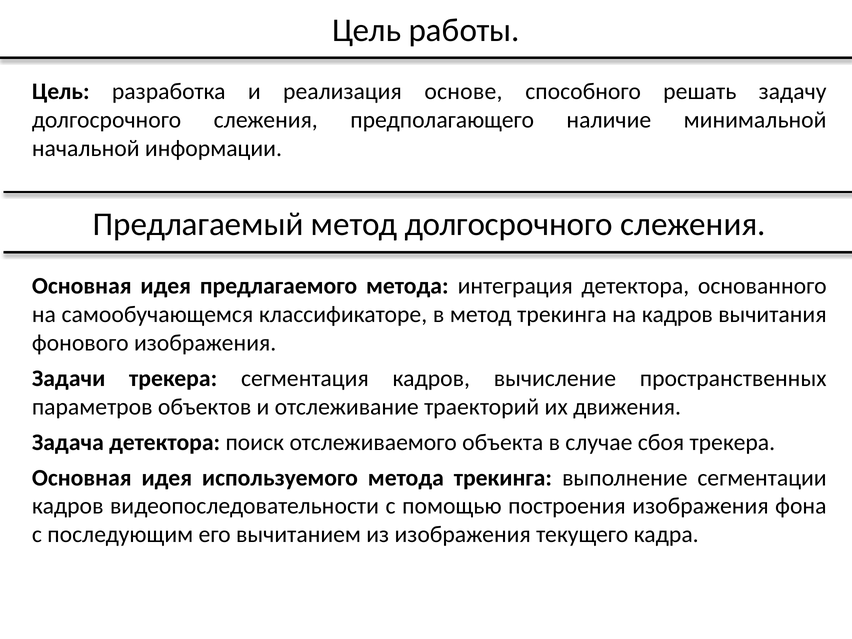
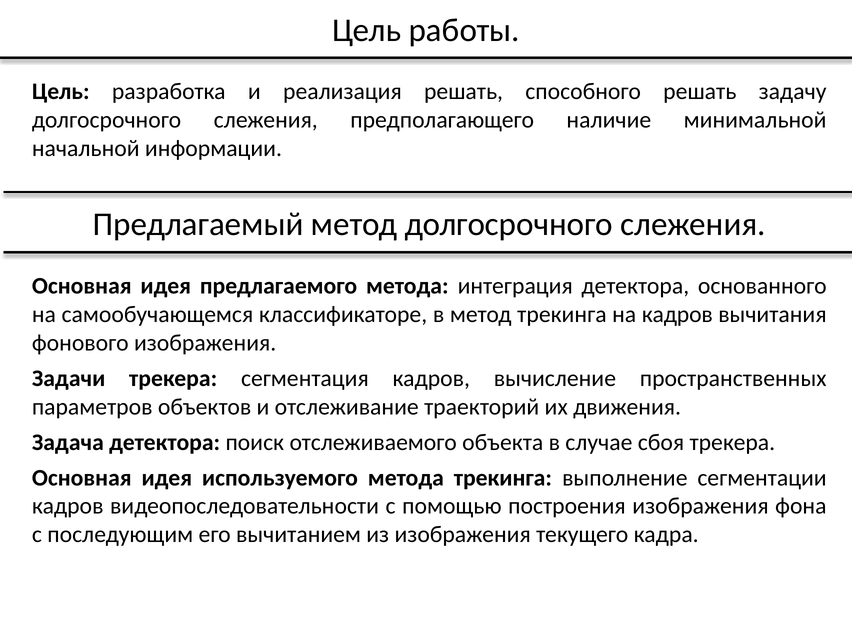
реализация основе: основе -> решать (464, 91)
